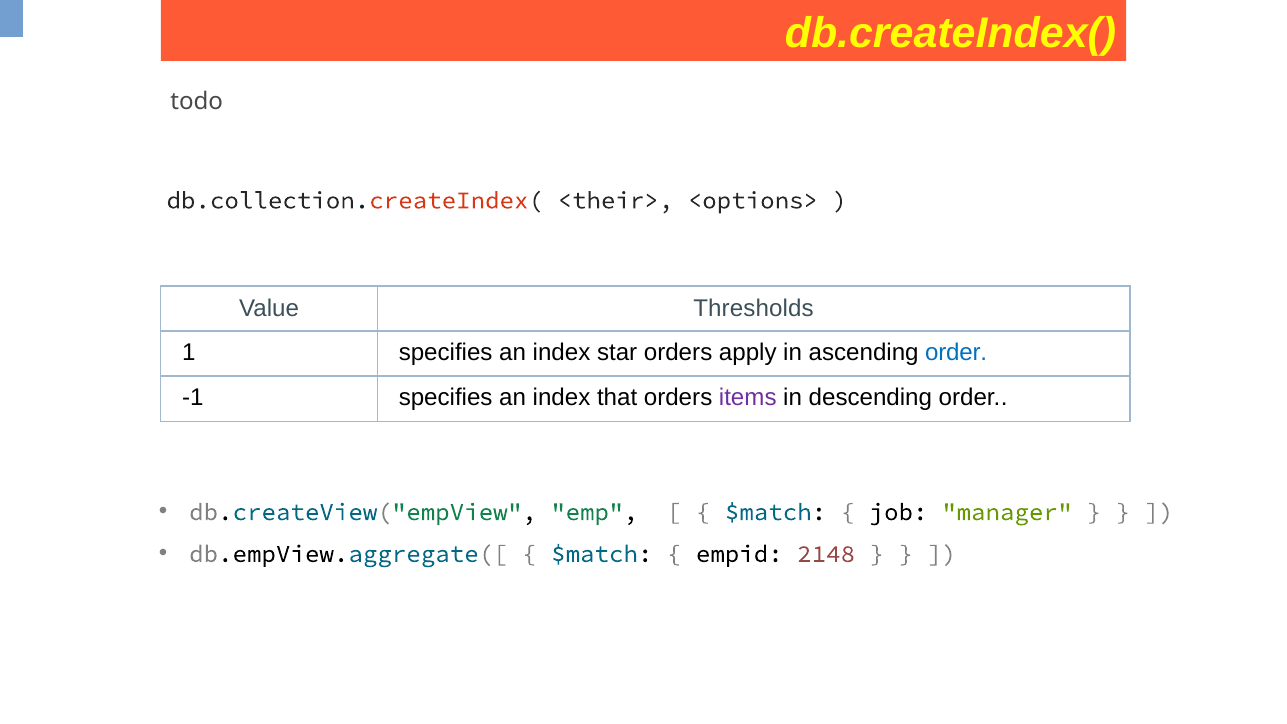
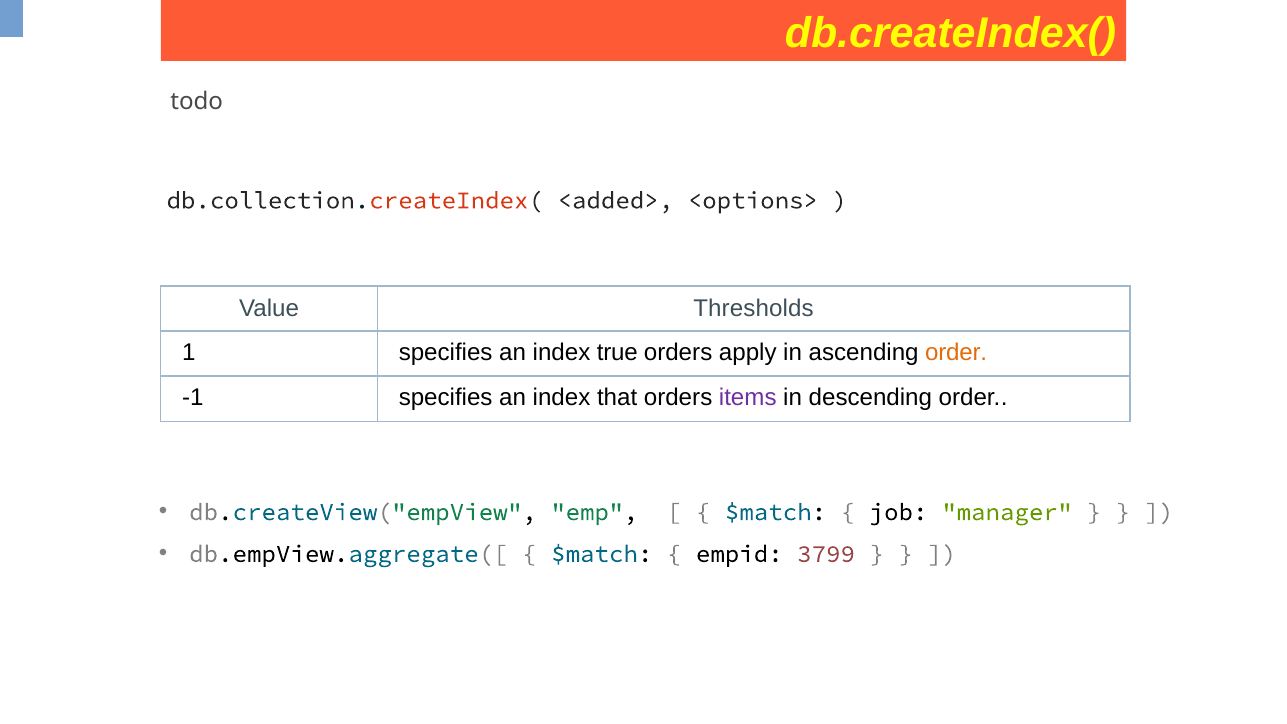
<their>: <their> -> <added> (615, 200)
star: star -> true (617, 353)
order colour: blue -> orange (956, 353)
2148: 2148 -> 3799 (826, 554)
